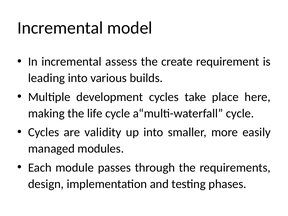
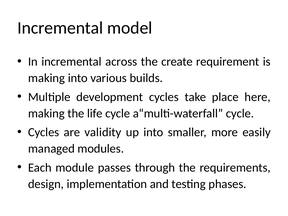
assess: assess -> across (121, 62)
leading: leading -> making (47, 78)
